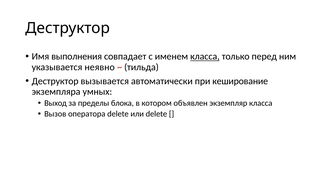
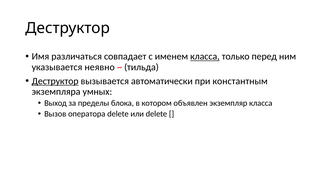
выполнения: выполнения -> различаться (77, 56)
Деструктор underline: none -> present (55, 81)
кеширование: кеширование -> константным (240, 81)
